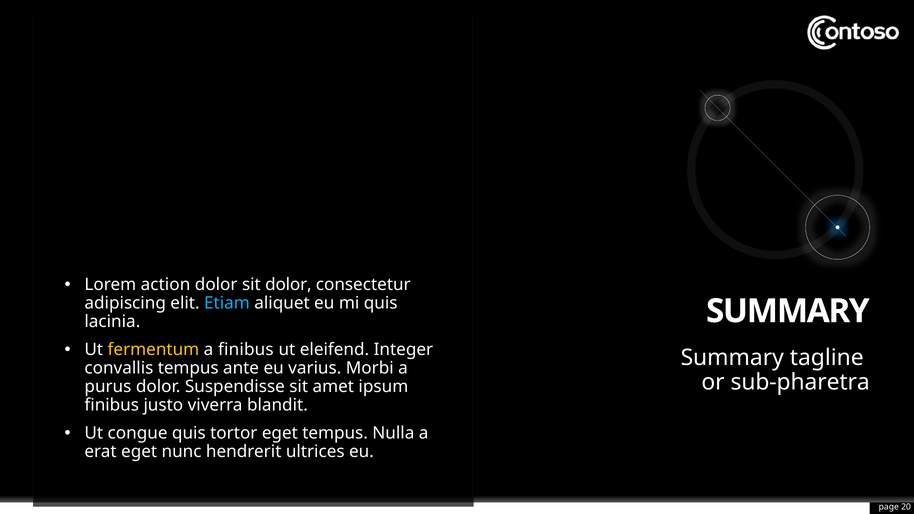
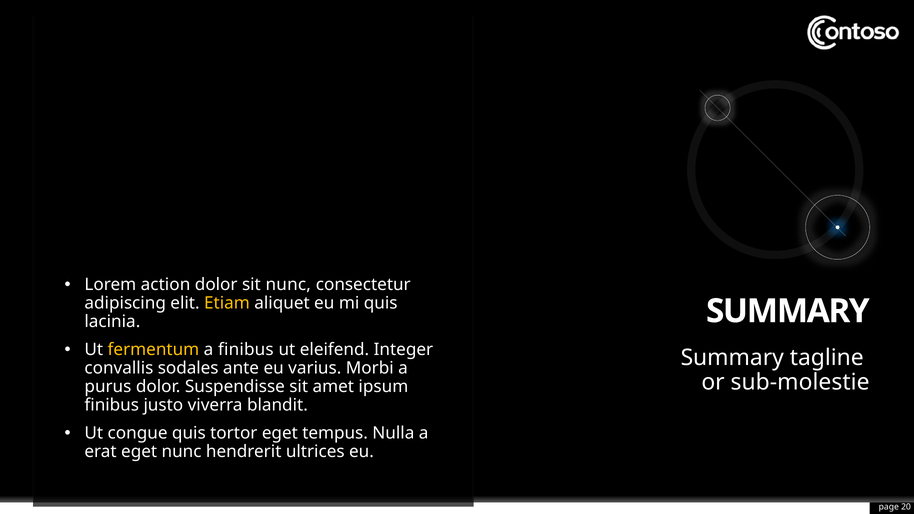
sit dolor: dolor -> nunc (288, 285)
Etiam colour: light blue -> yellow (227, 303)
convallis tempus: tempus -> sodales (188, 368)
sub-pharetra: sub-pharetra -> sub-molestie (800, 382)
